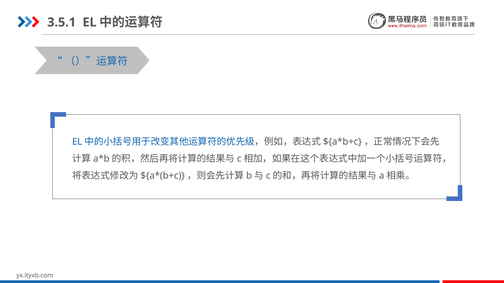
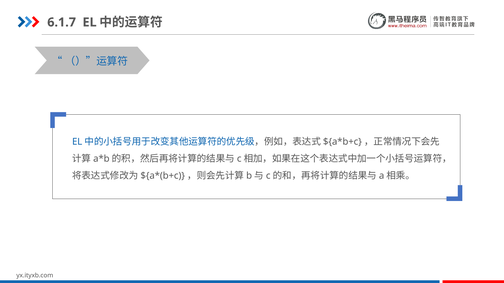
3.5.1: 3.5.1 -> 6.1.7 (62, 22)
